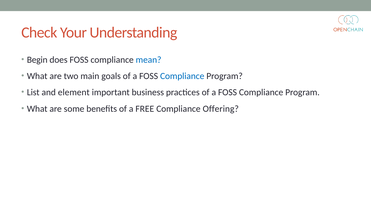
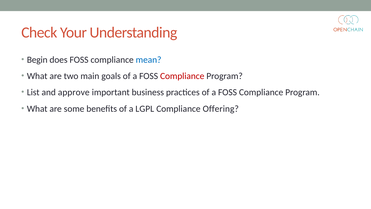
Compliance colour: blue -> red (182, 76)
element: element -> approve (74, 92)
FREE: FREE -> LGPL (145, 109)
